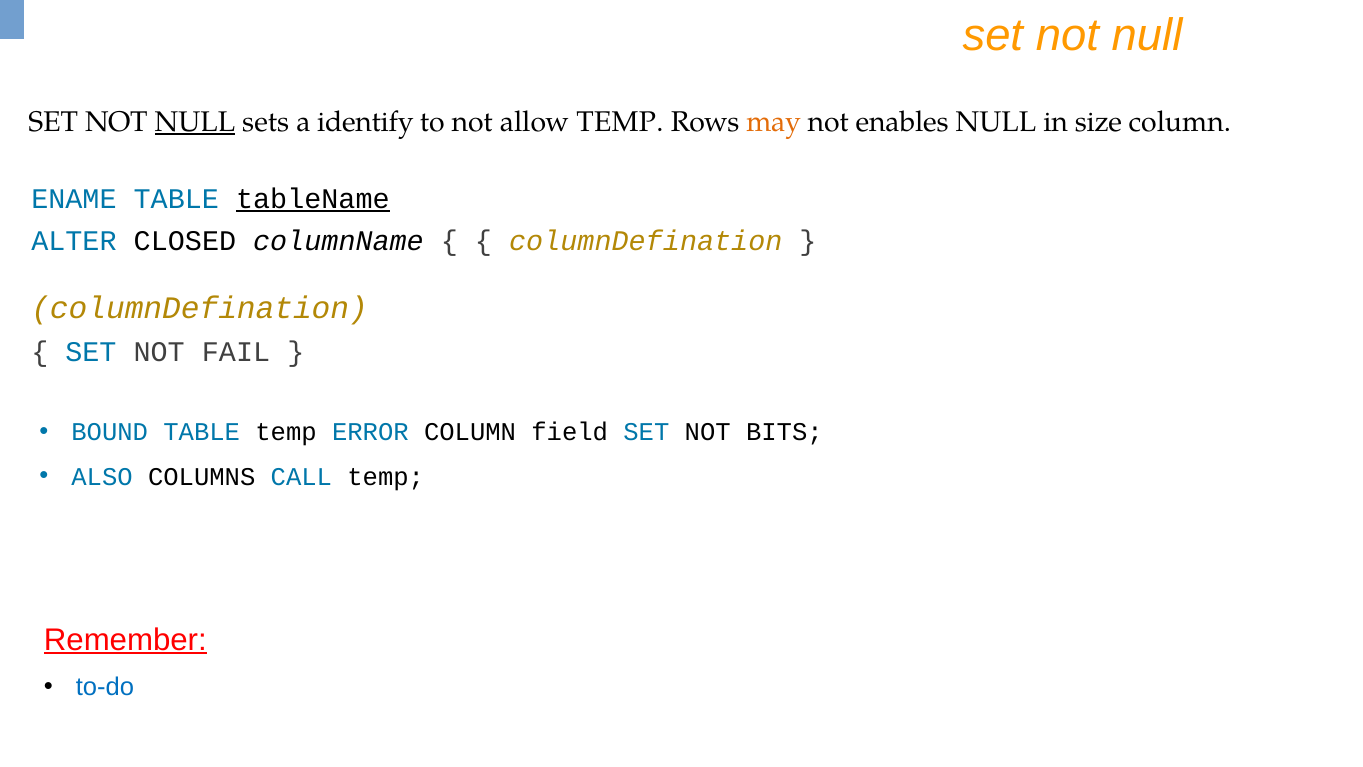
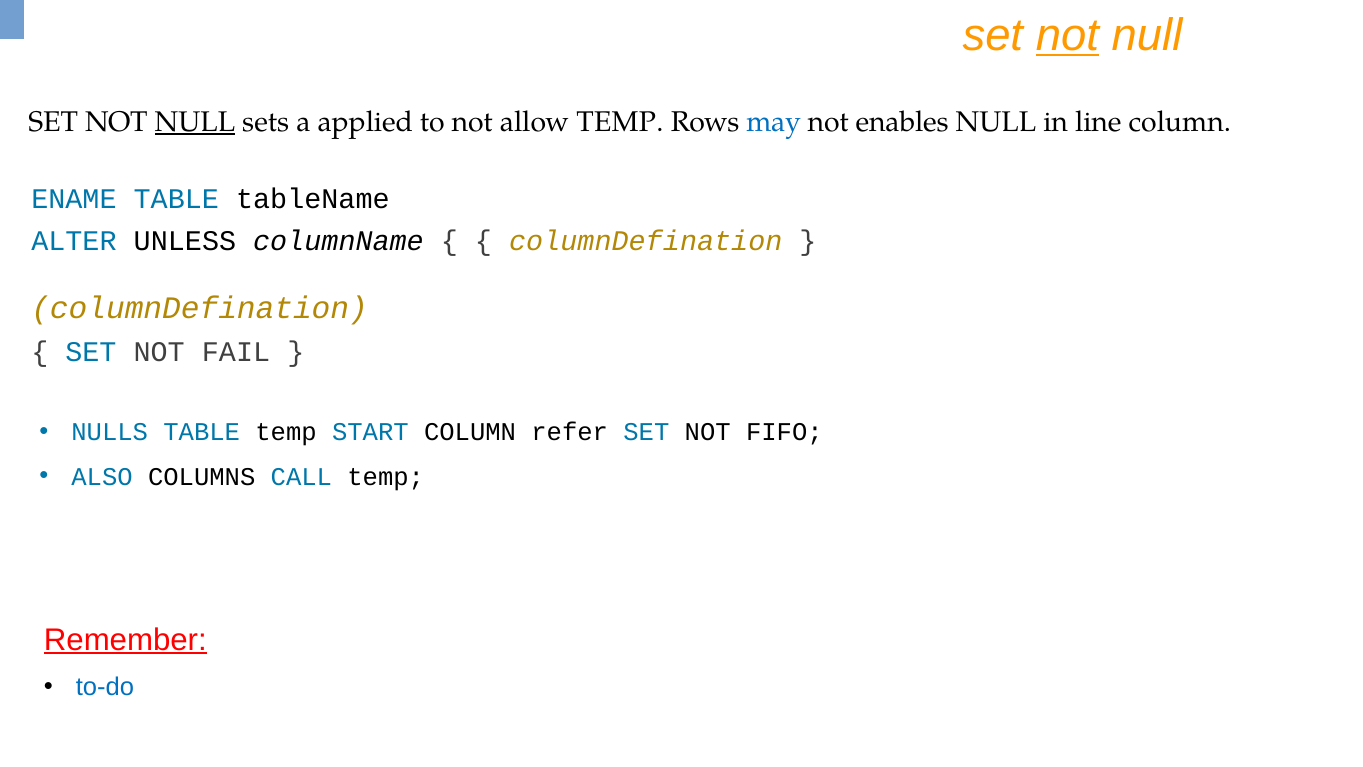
not underline: none -> present (1067, 35)
identify: identify -> applied (365, 122)
may colour: orange -> blue (774, 122)
size: size -> line (1098, 122)
tableName underline: present -> none (313, 199)
CLOSED: CLOSED -> UNLESS (185, 242)
BOUND: BOUND -> NULLS (110, 432)
ERROR: ERROR -> START (370, 432)
field: field -> refer (570, 432)
BITS: BITS -> FIFO (784, 432)
